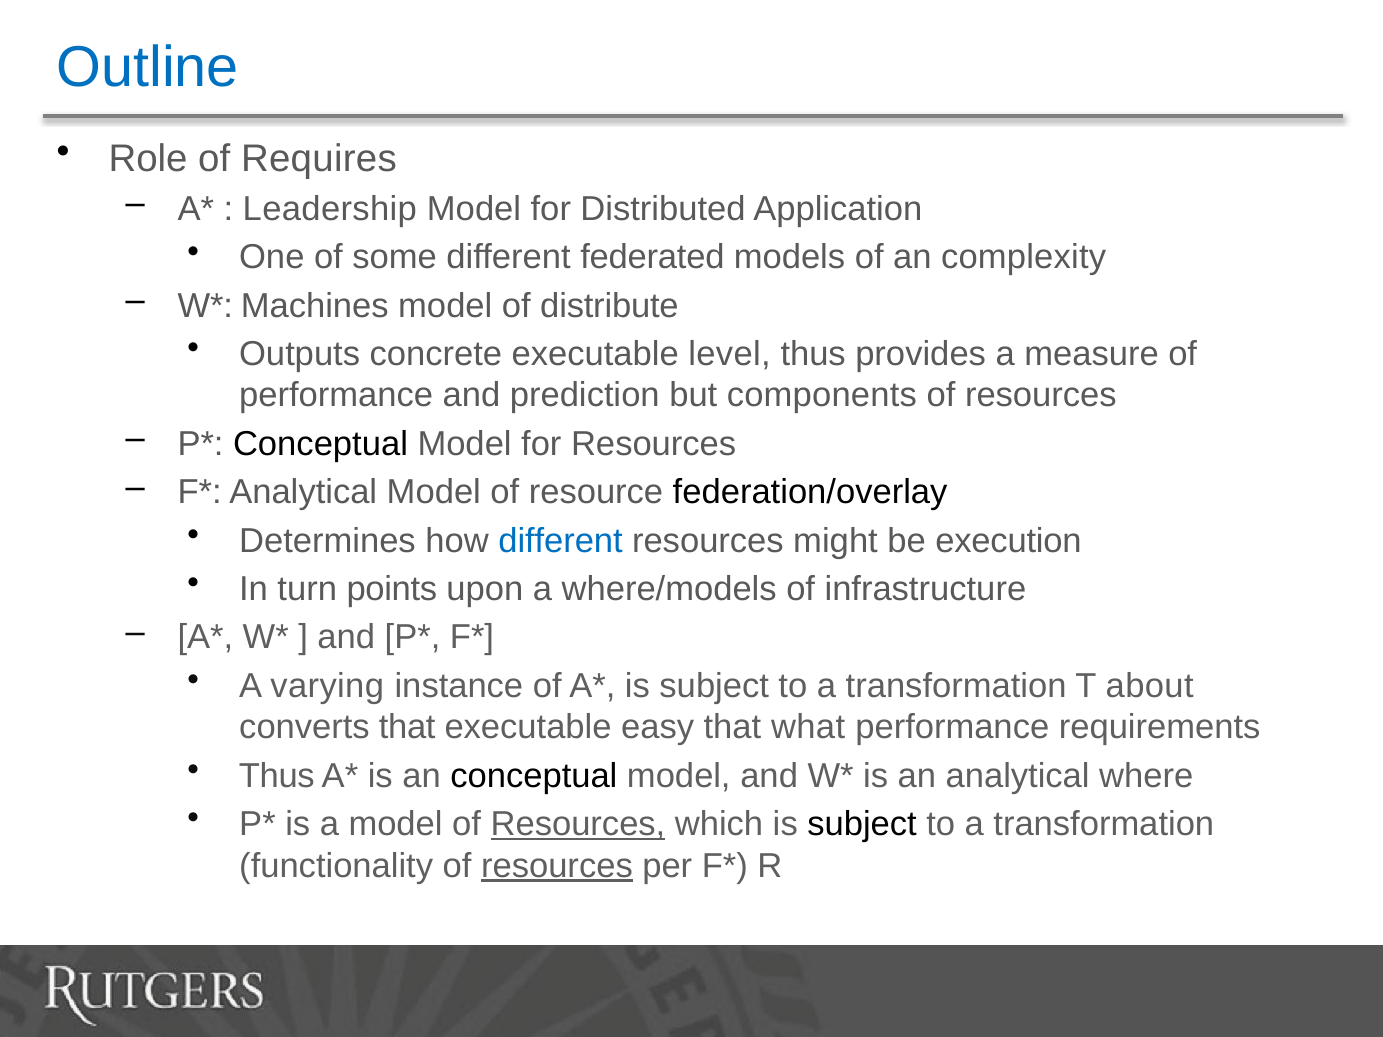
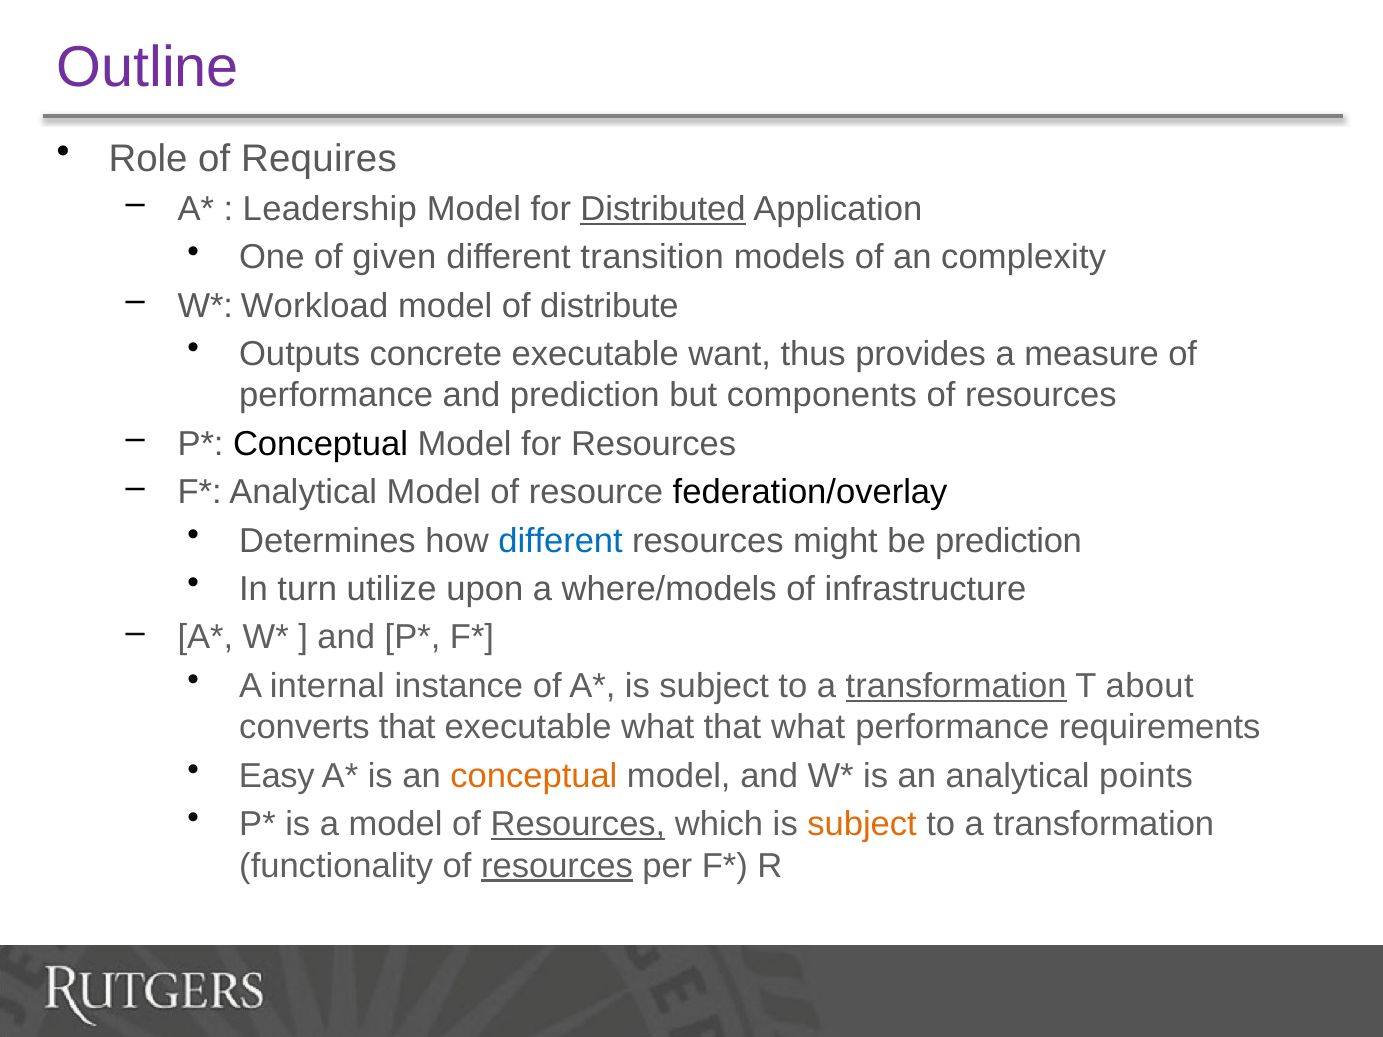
Outline colour: blue -> purple (148, 68)
Distributed underline: none -> present (663, 209)
some: some -> given (394, 257)
federated: federated -> transition (652, 257)
Machines: Machines -> Workload (315, 306)
level: level -> want (730, 354)
be execution: execution -> prediction (1009, 541)
points: points -> utilize (392, 589)
varying: varying -> internal (327, 686)
transformation underline: none -> present (956, 686)
executable easy: easy -> what (658, 728)
Thus: Thus -> Easy (277, 776)
conceptual colour: black -> orange (534, 776)
where: where -> points (1146, 776)
subject colour: black -> orange (862, 824)
